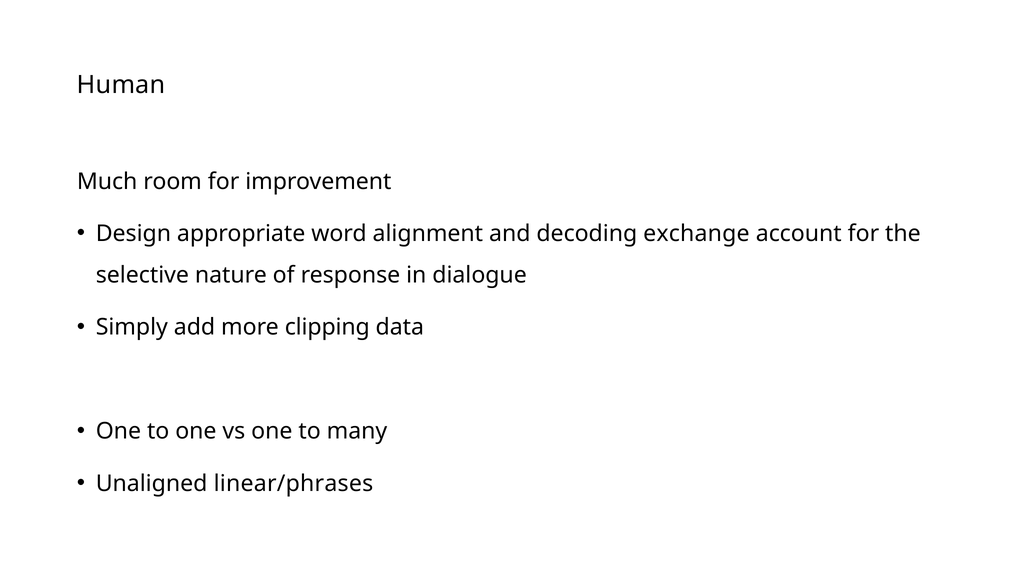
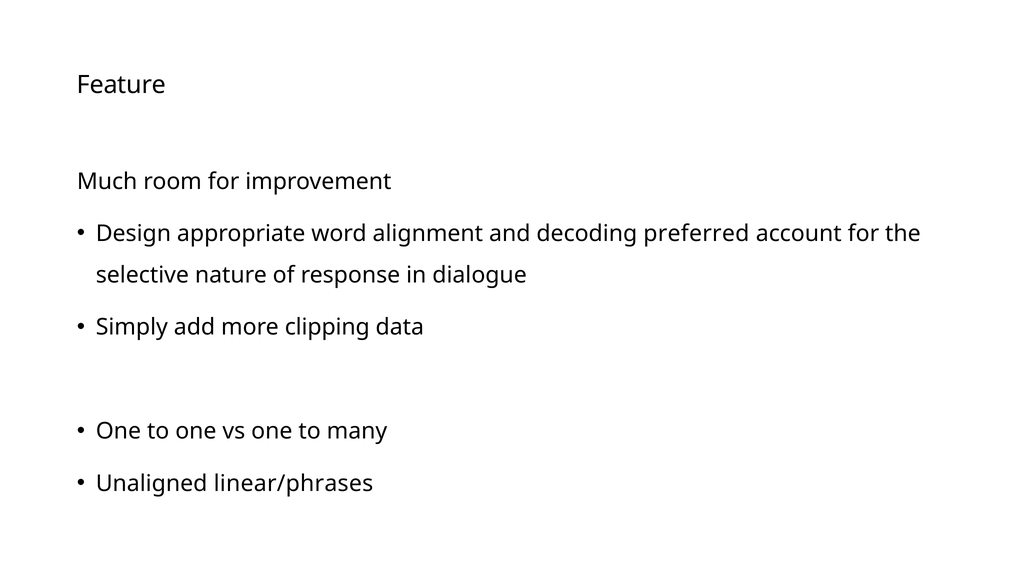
Human: Human -> Feature (121, 85)
exchange: exchange -> preferred (696, 234)
